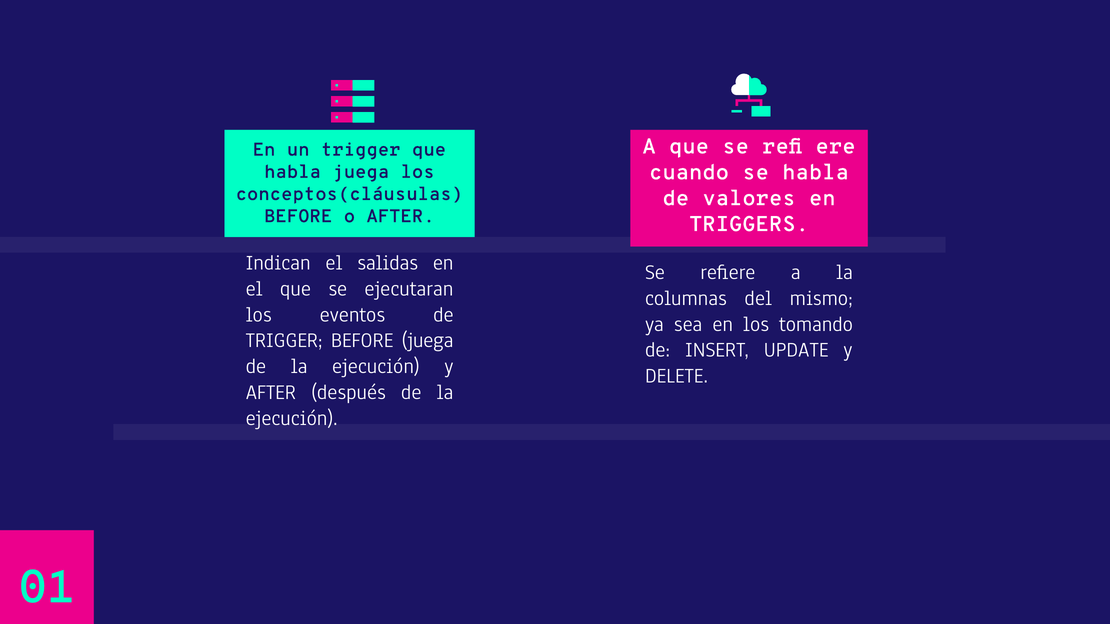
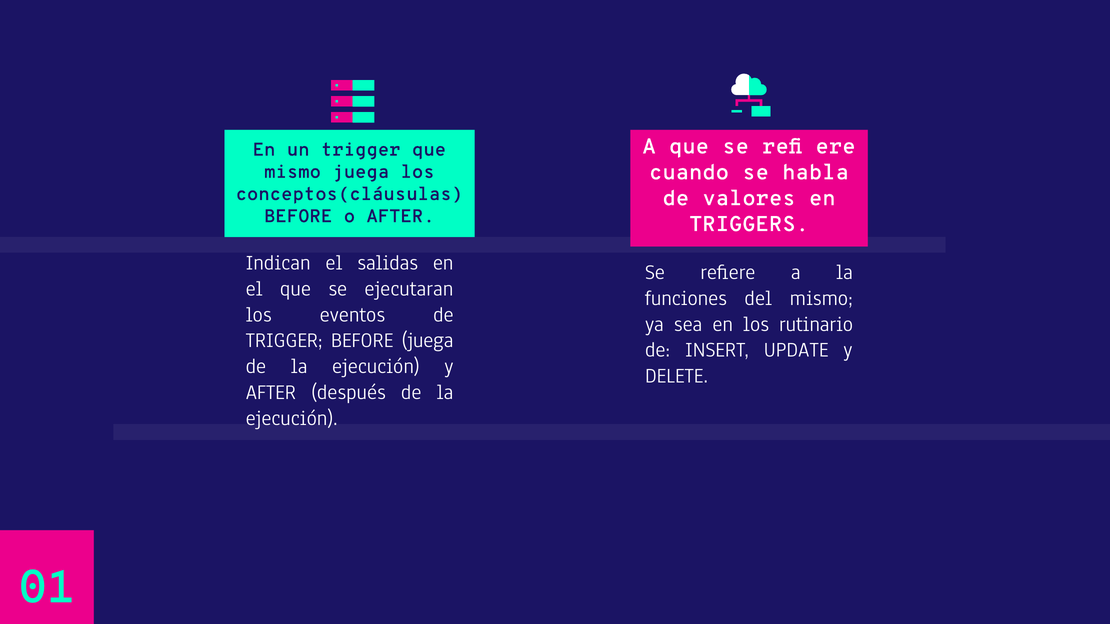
habla: habla -> mismo (293, 172)
columnas: columnas -> funciones (686, 298)
tomando: tomando -> rutinario (816, 324)
